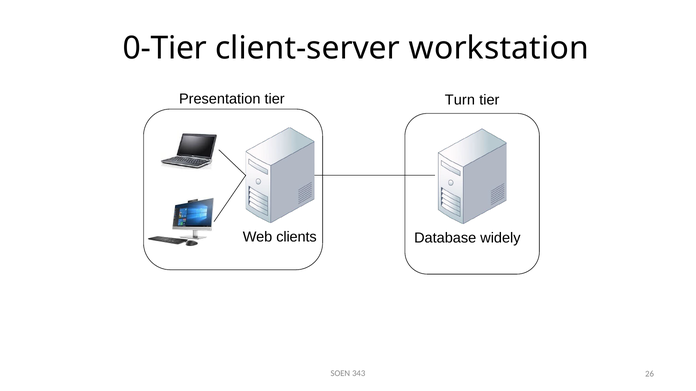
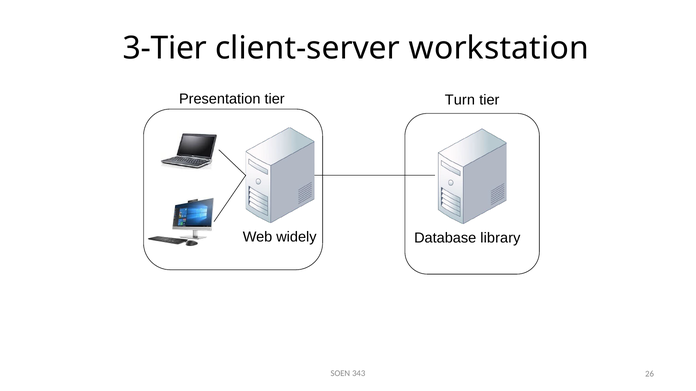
0-Tier: 0-Tier -> 3-Tier (165, 48)
clients: clients -> widely (296, 237)
widely: widely -> library (500, 238)
